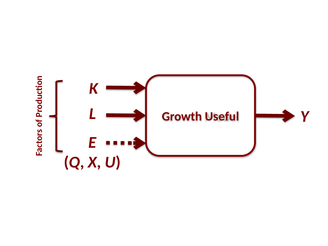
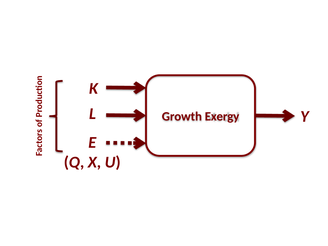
Useful: Useful -> Exergy (222, 116)
